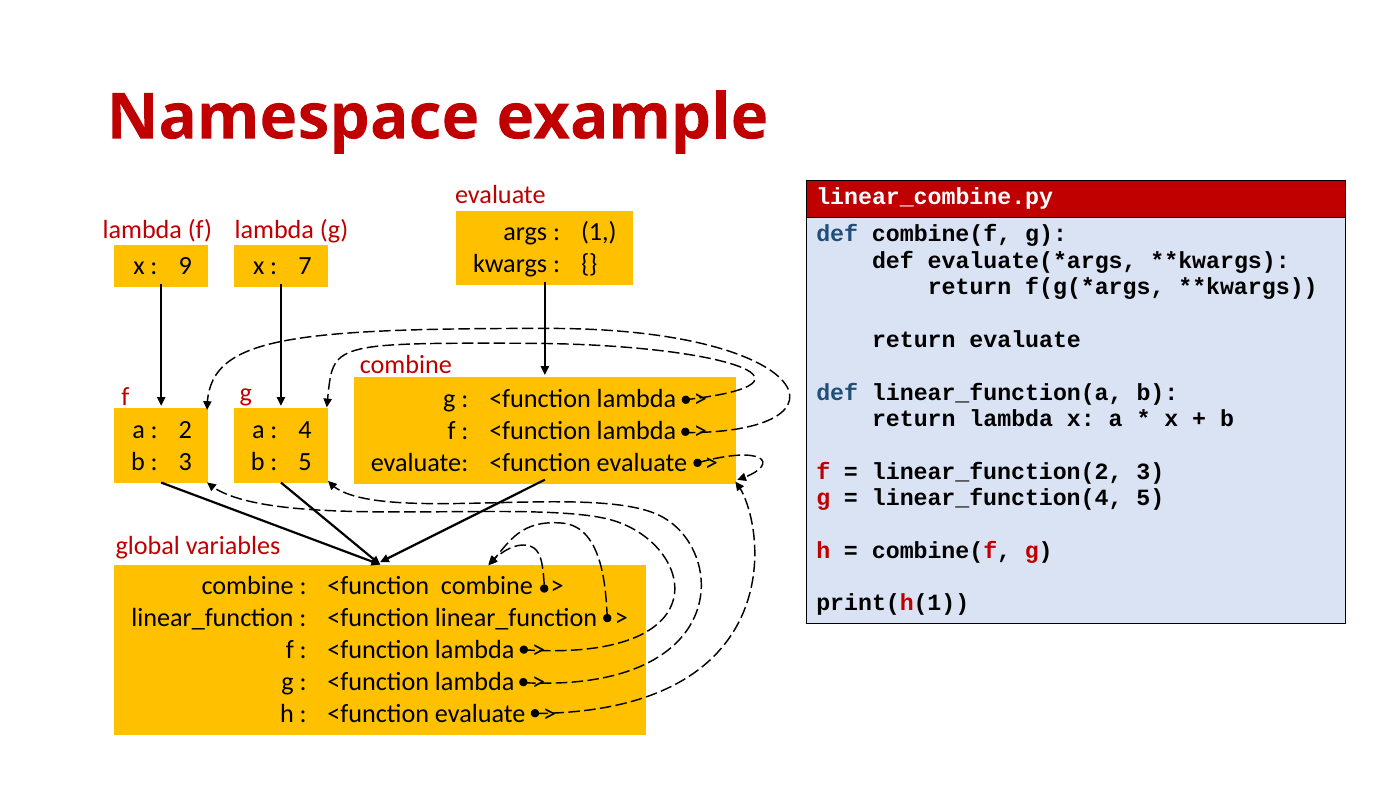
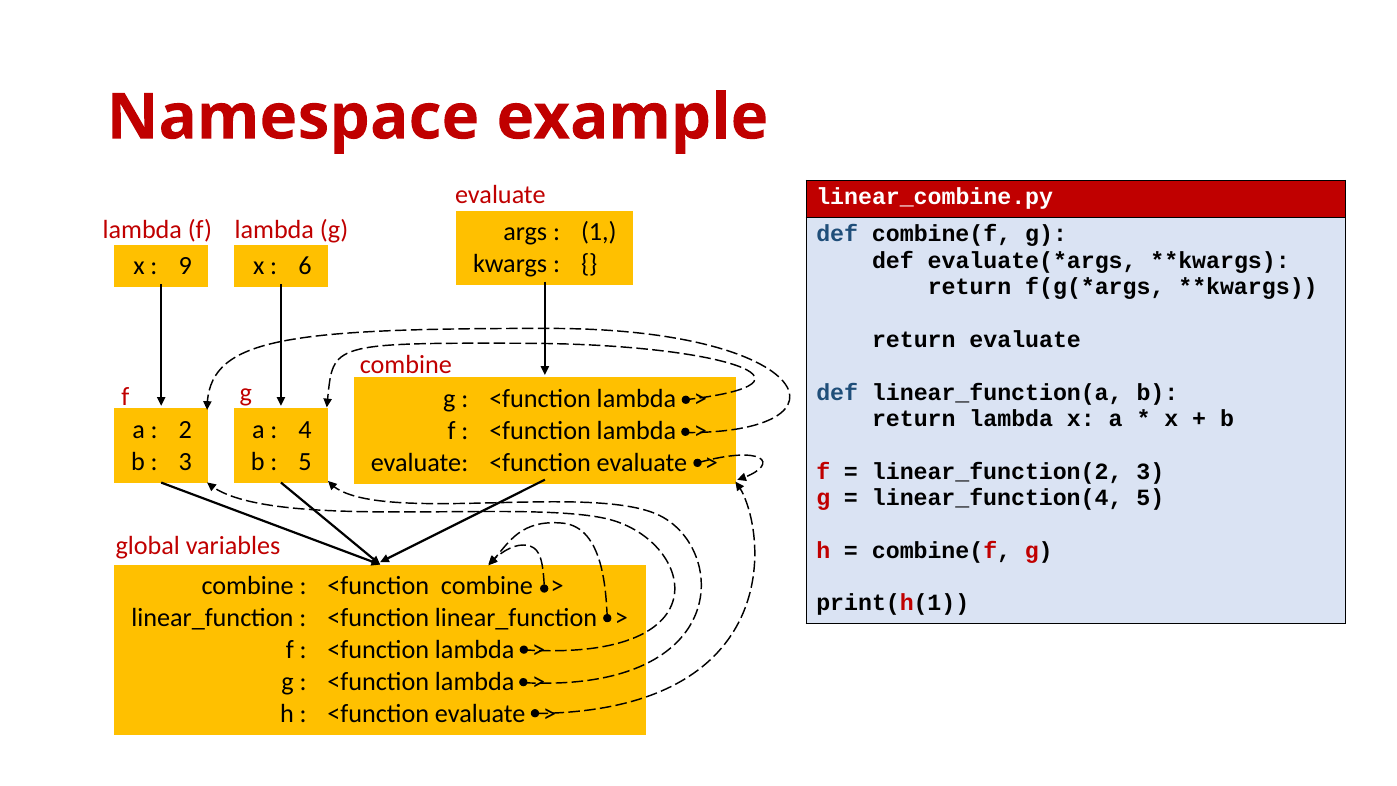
7: 7 -> 6 (305, 266)
